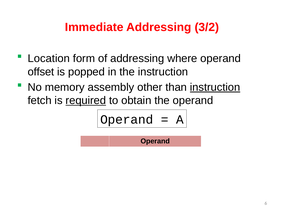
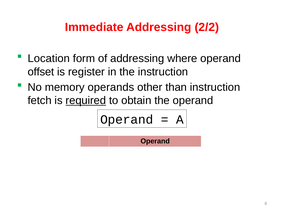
3/2: 3/2 -> 2/2 (207, 27)
popped: popped -> register (86, 72)
assembly: assembly -> operands (111, 87)
instruction underline: present -> none (215, 87)
